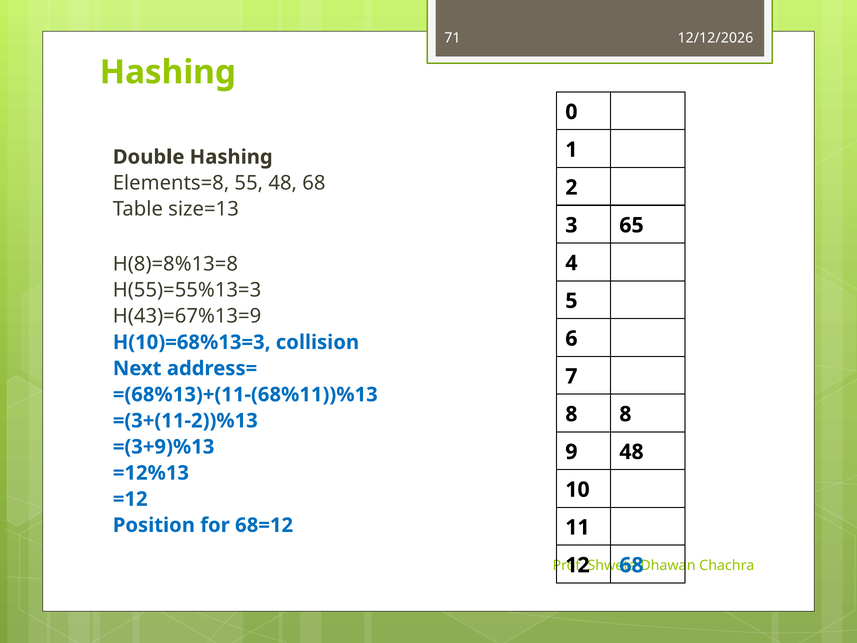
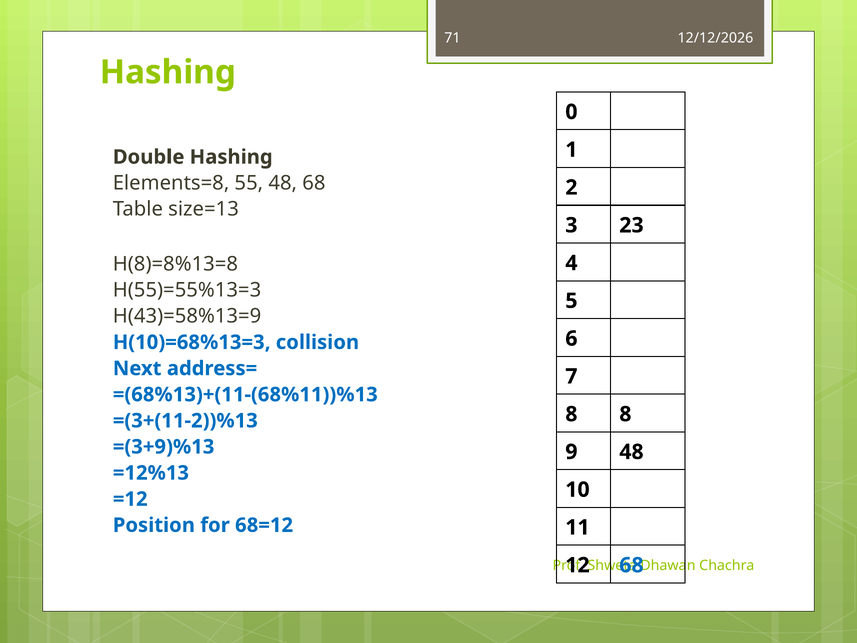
65: 65 -> 23 (631, 225)
H(43)=67%13=9: H(43)=67%13=9 -> H(43)=58%13=9 (187, 316)
